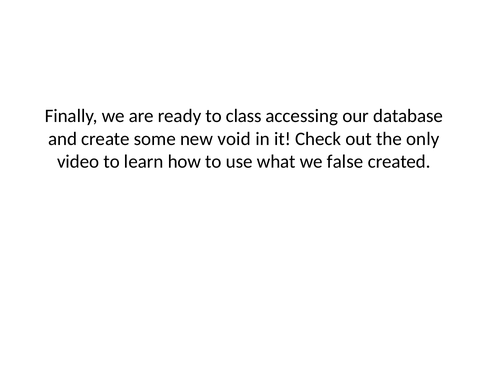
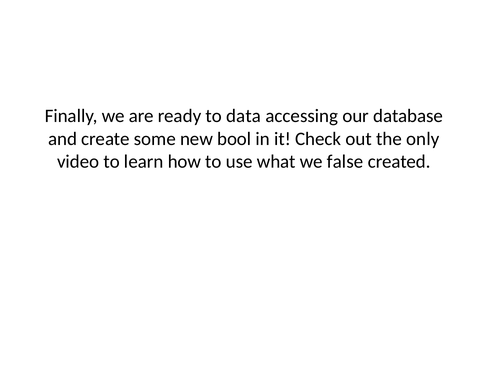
class: class -> data (244, 116)
void: void -> bool (234, 139)
